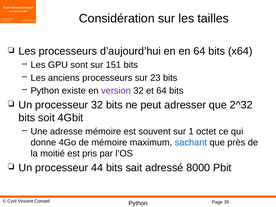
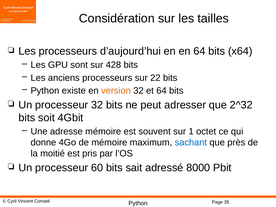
151: 151 -> 428 (113, 65)
23: 23 -> 22 (155, 78)
version colour: purple -> orange (116, 91)
44: 44 -> 60 (97, 168)
